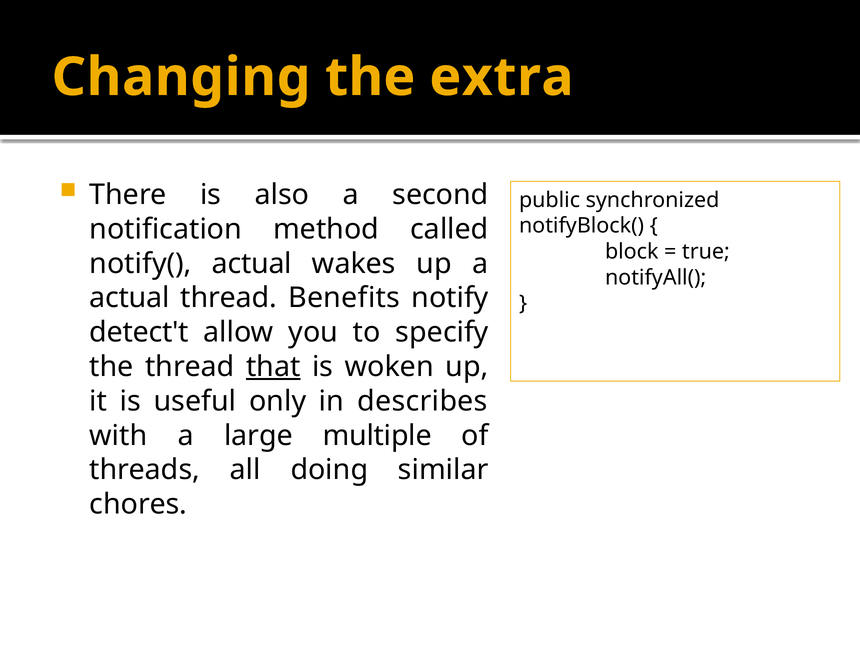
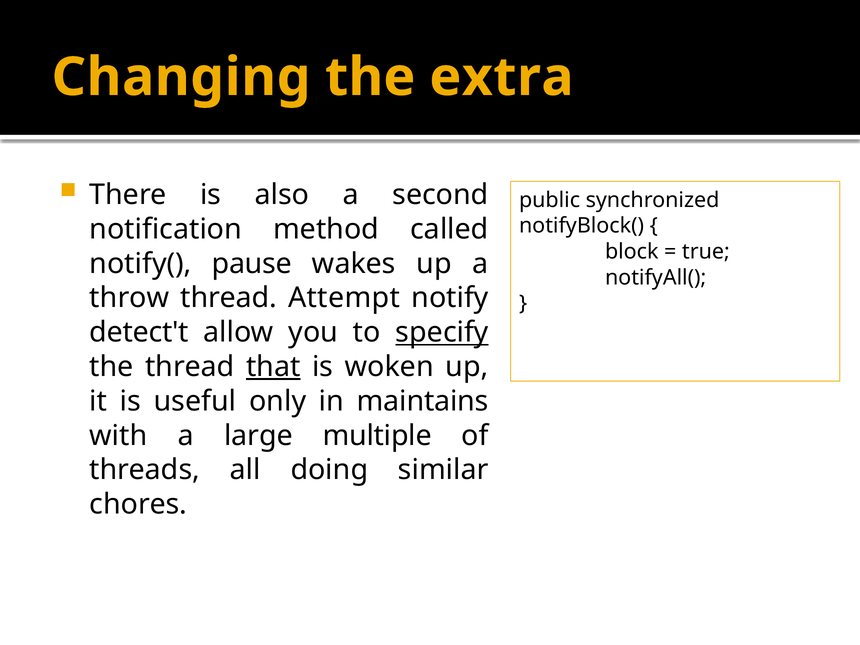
notify( actual: actual -> pause (252, 264)
actual: actual -> throw (129, 298)
Benefits: Benefits -> Attempt (344, 298)
specify underline: none -> present (442, 332)
describes: describes -> maintains (423, 401)
